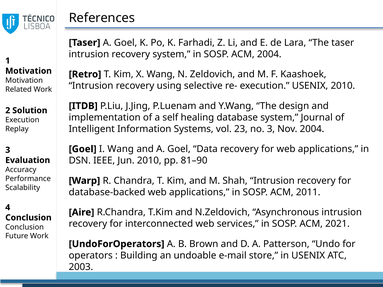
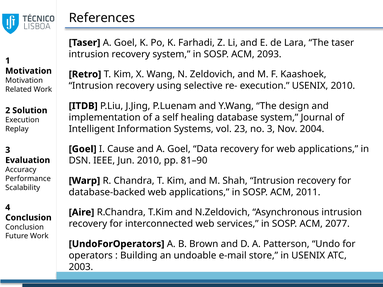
ACM 2004: 2004 -> 2093 (269, 54)
I Wang: Wang -> Cause (121, 149)
2021: 2021 -> 2077 (337, 224)
